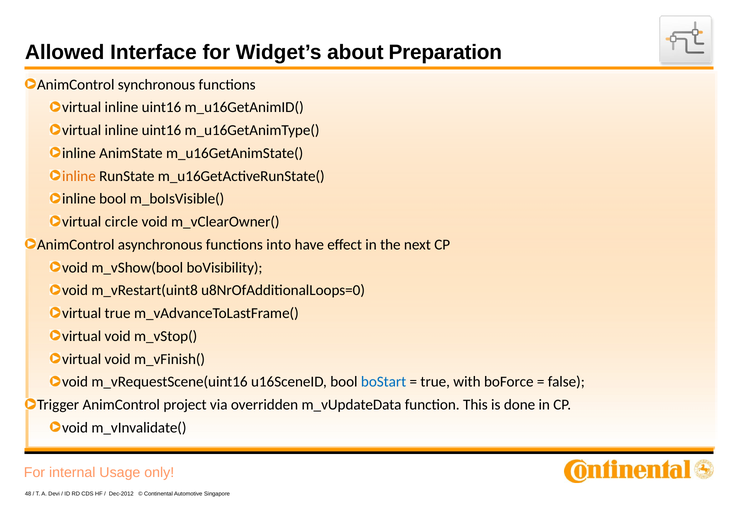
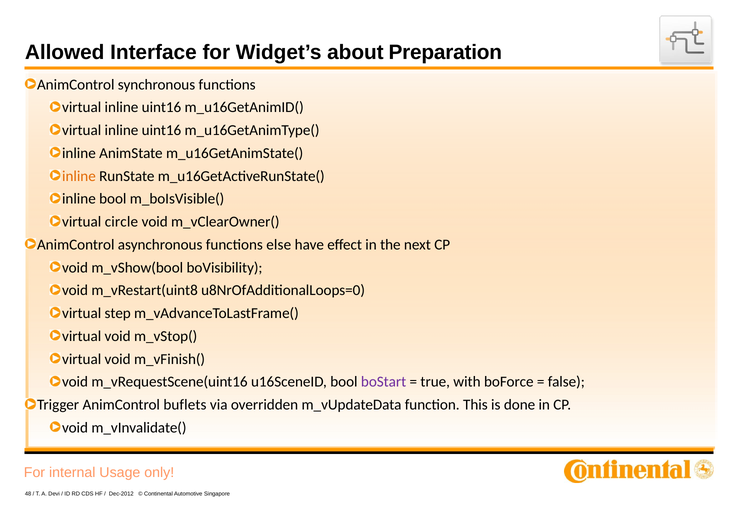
into: into -> else (279, 245)
virtual true: true -> step (118, 313)
boStart colour: blue -> purple (384, 382)
project: project -> buflets (185, 405)
